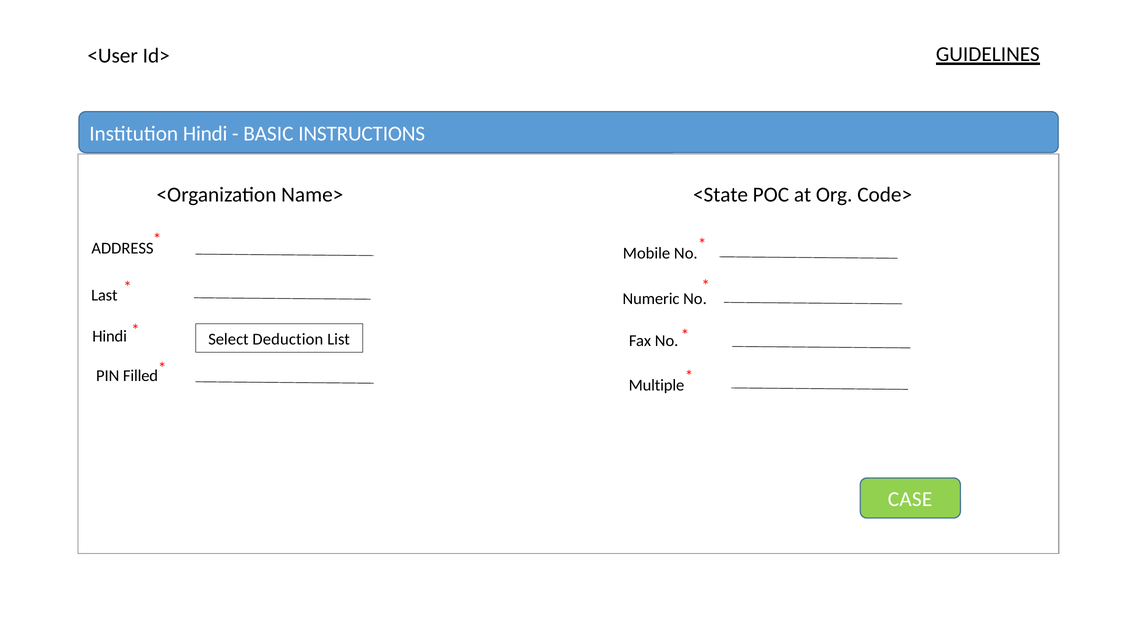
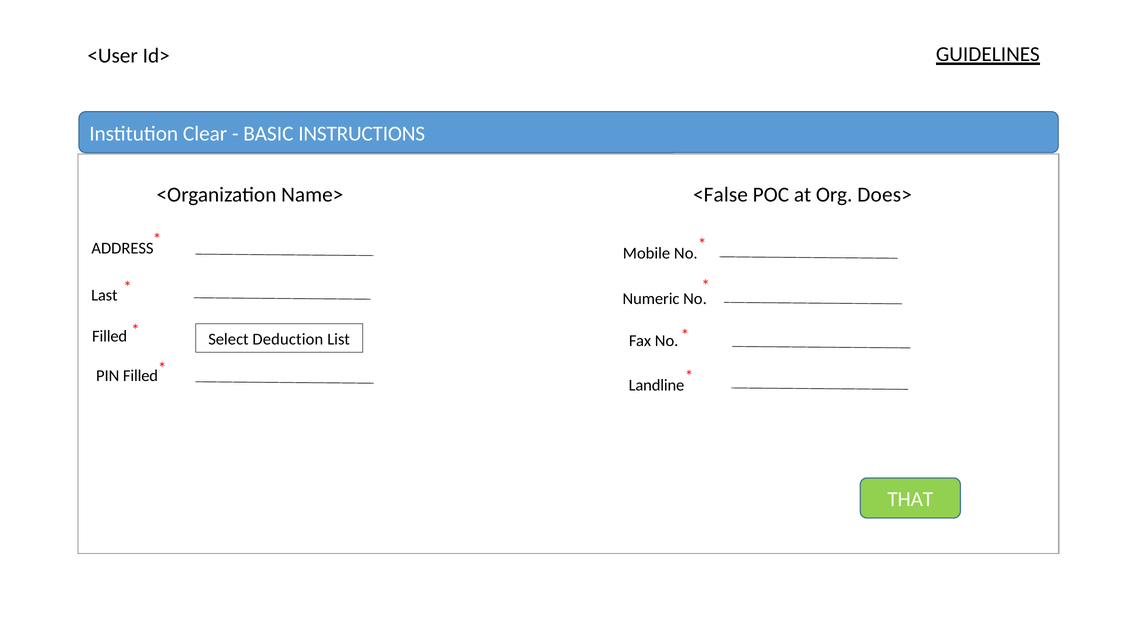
Institution Hindi: Hindi -> Clear (205, 134)
<State: <State -> <False (720, 195)
Code>: Code> -> Does> (885, 195)
Hindi: Hindi -> Filled (110, 336)
Multiple: Multiple -> Landline (656, 386)
CASE: CASE -> THAT (910, 500)
